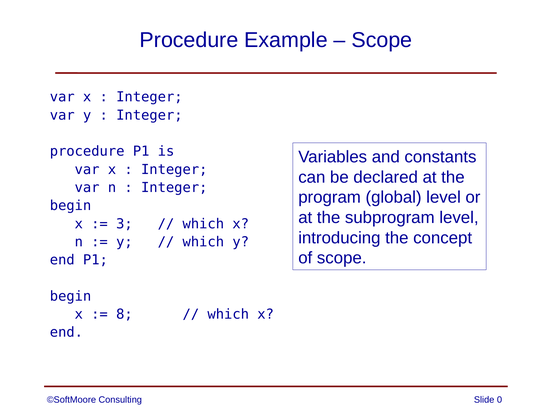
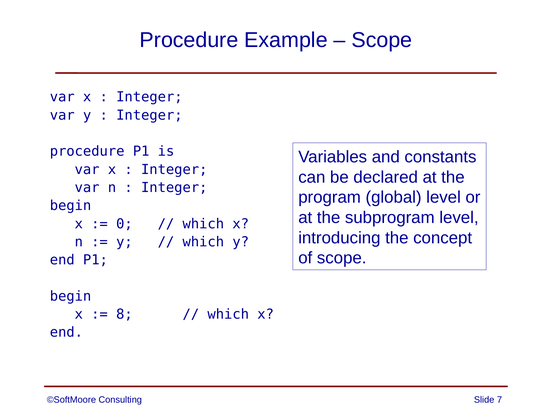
3: 3 -> 0 (124, 224)
0: 0 -> 7 (500, 400)
